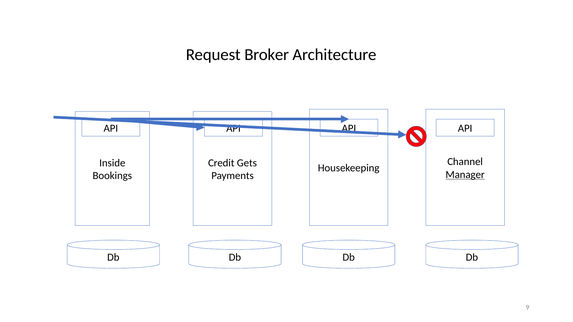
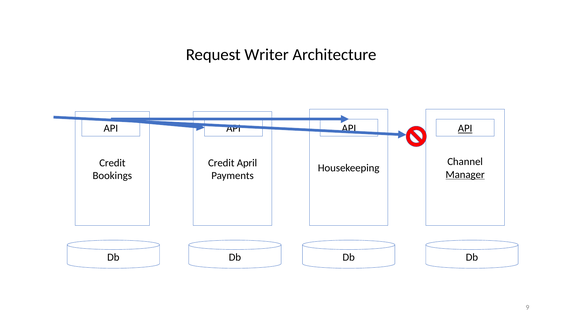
Broker: Broker -> Writer (267, 55)
API underline: none -> present (465, 128)
Inside: Inside -> Credit (112, 163)
Gets: Gets -> April (247, 163)
